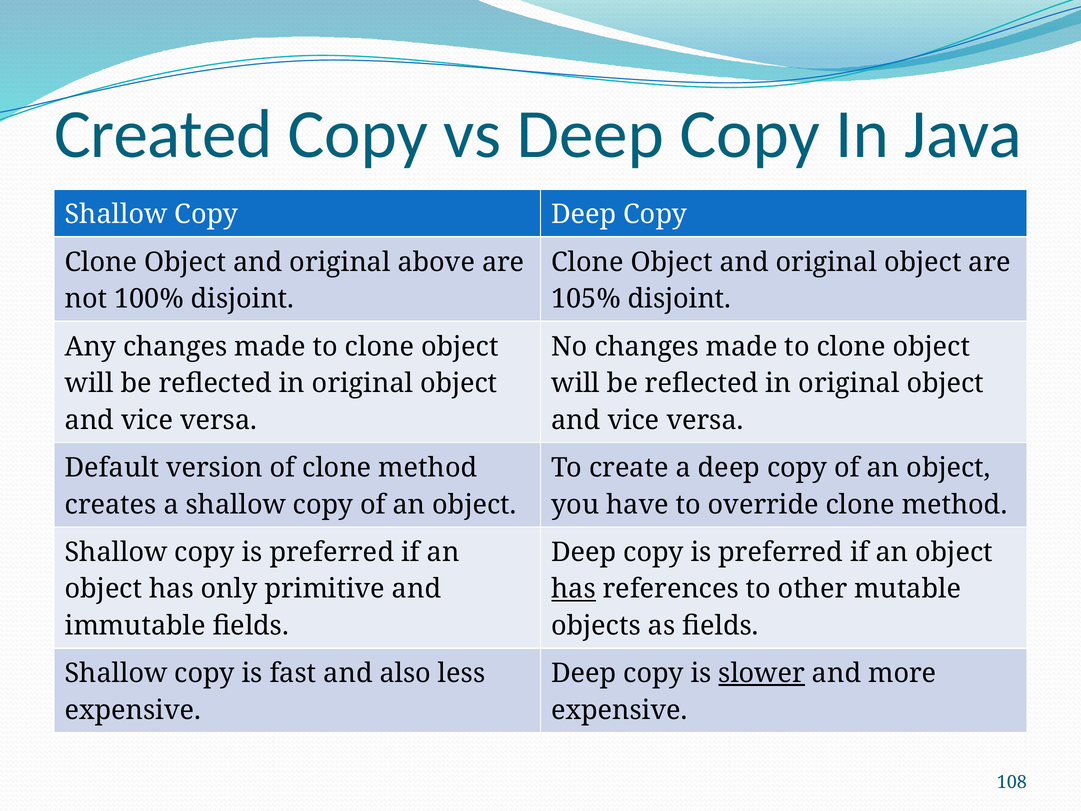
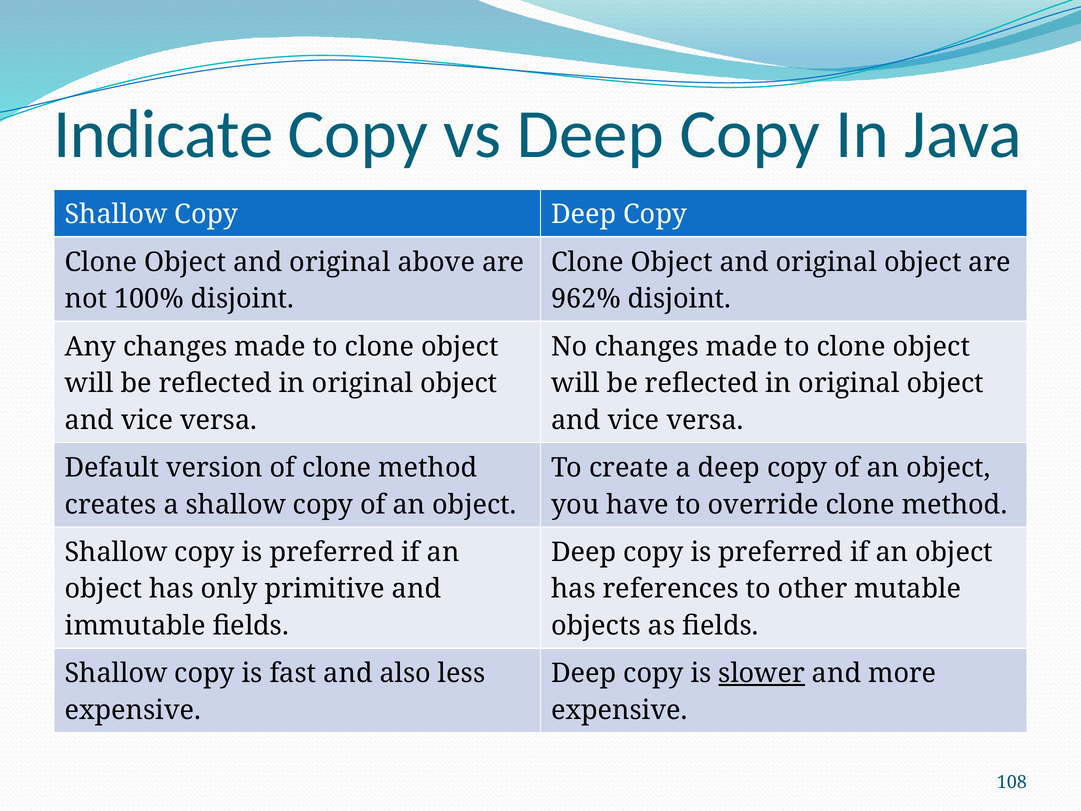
Created: Created -> Indicate (163, 135)
105%: 105% -> 962% (586, 299)
has underline: present -> none (574, 589)
